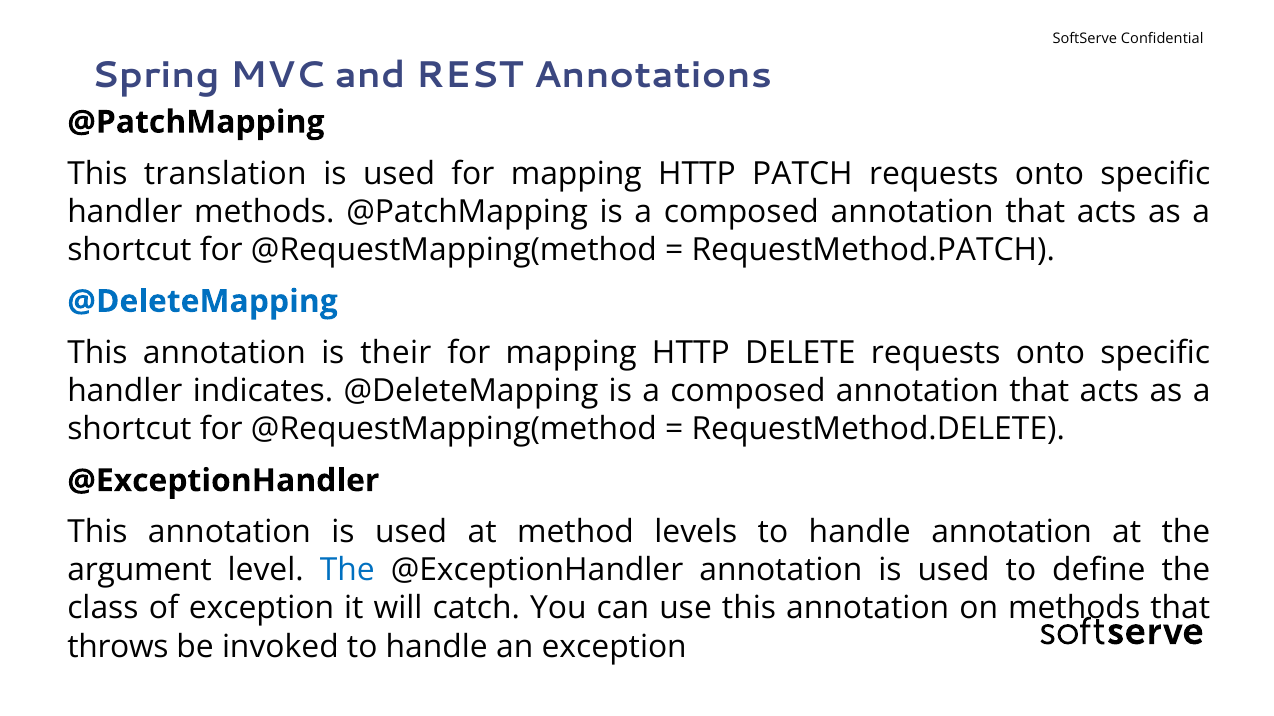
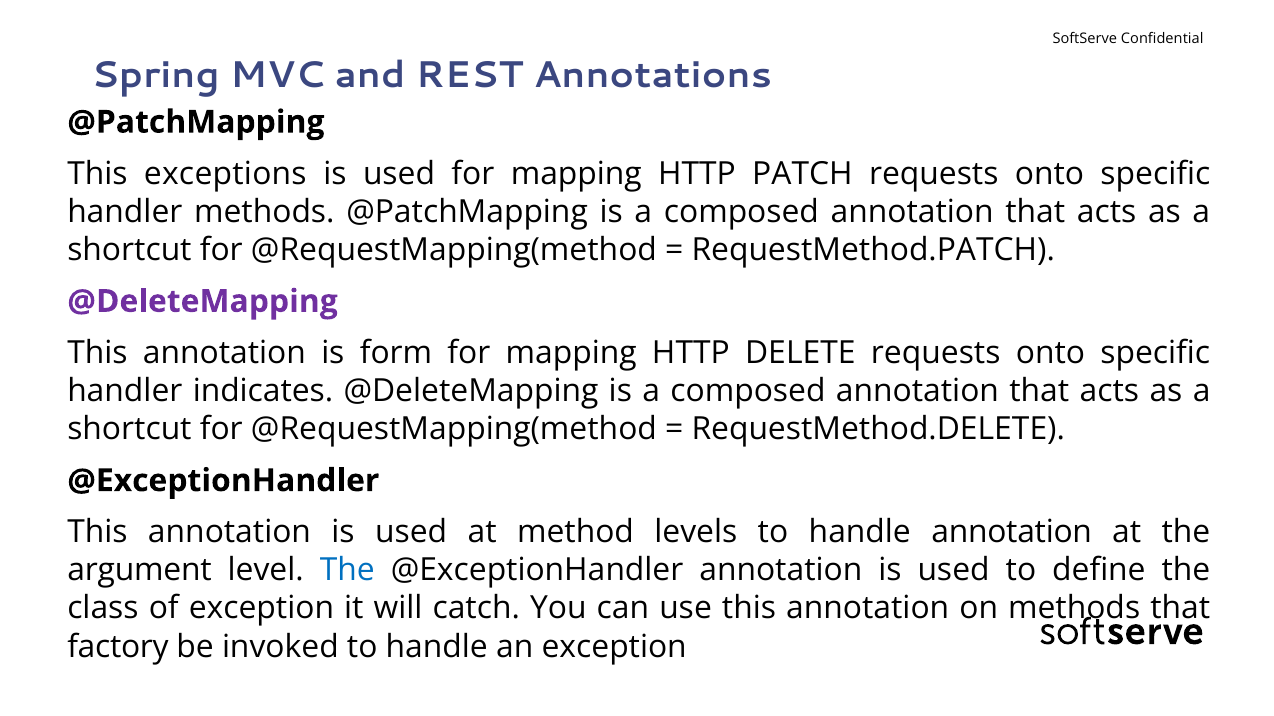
translation: translation -> exceptions (225, 174)
@DeleteMapping colour: blue -> purple (203, 302)
their: their -> form (396, 353)
throws: throws -> factory (118, 647)
